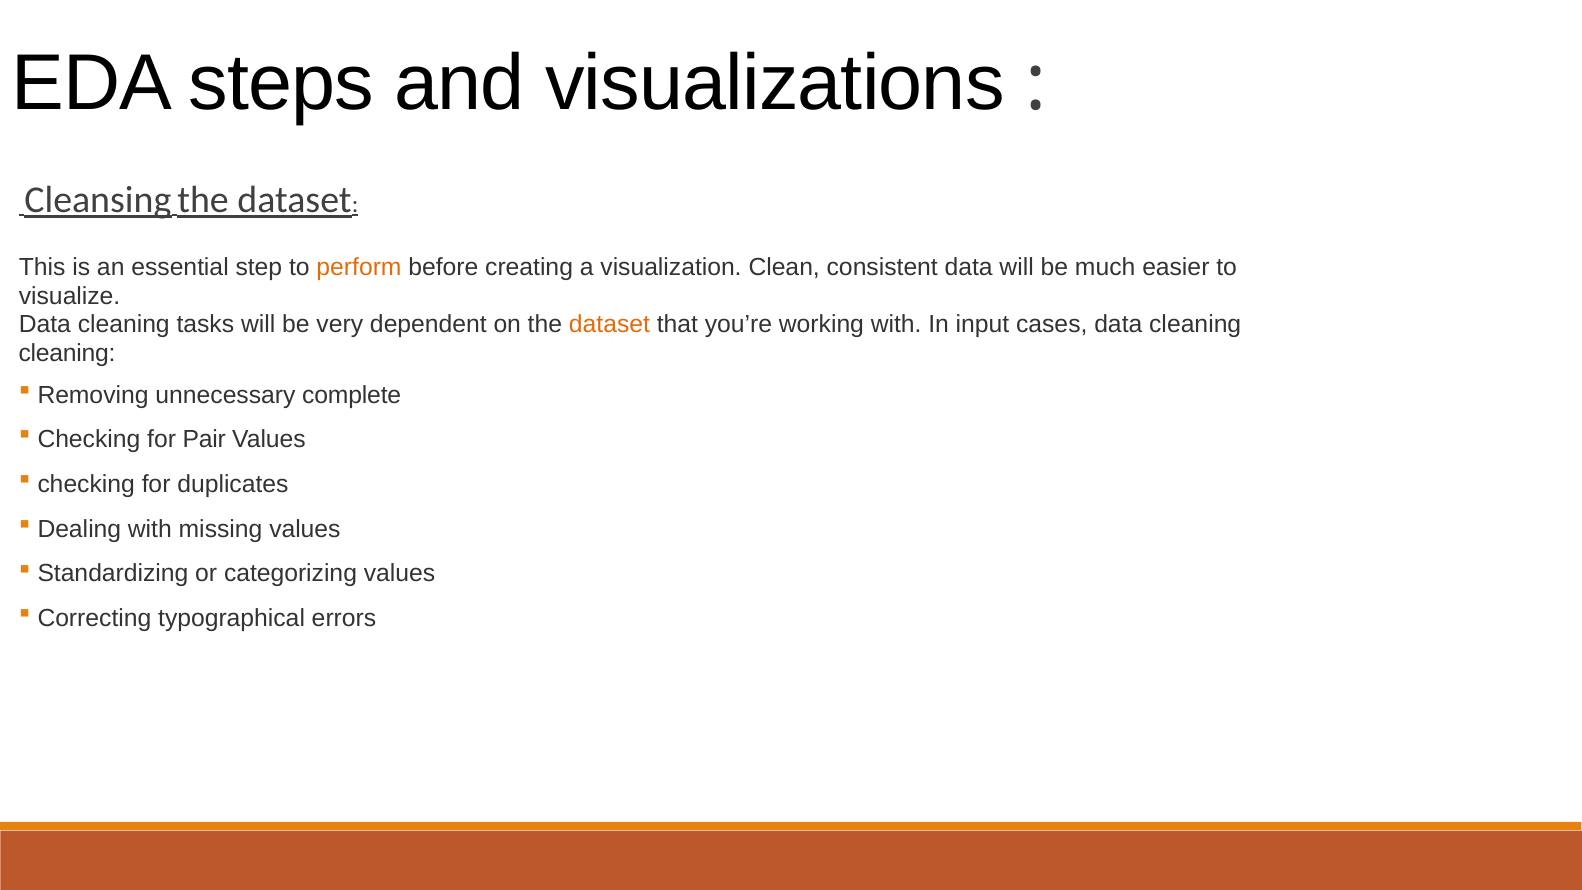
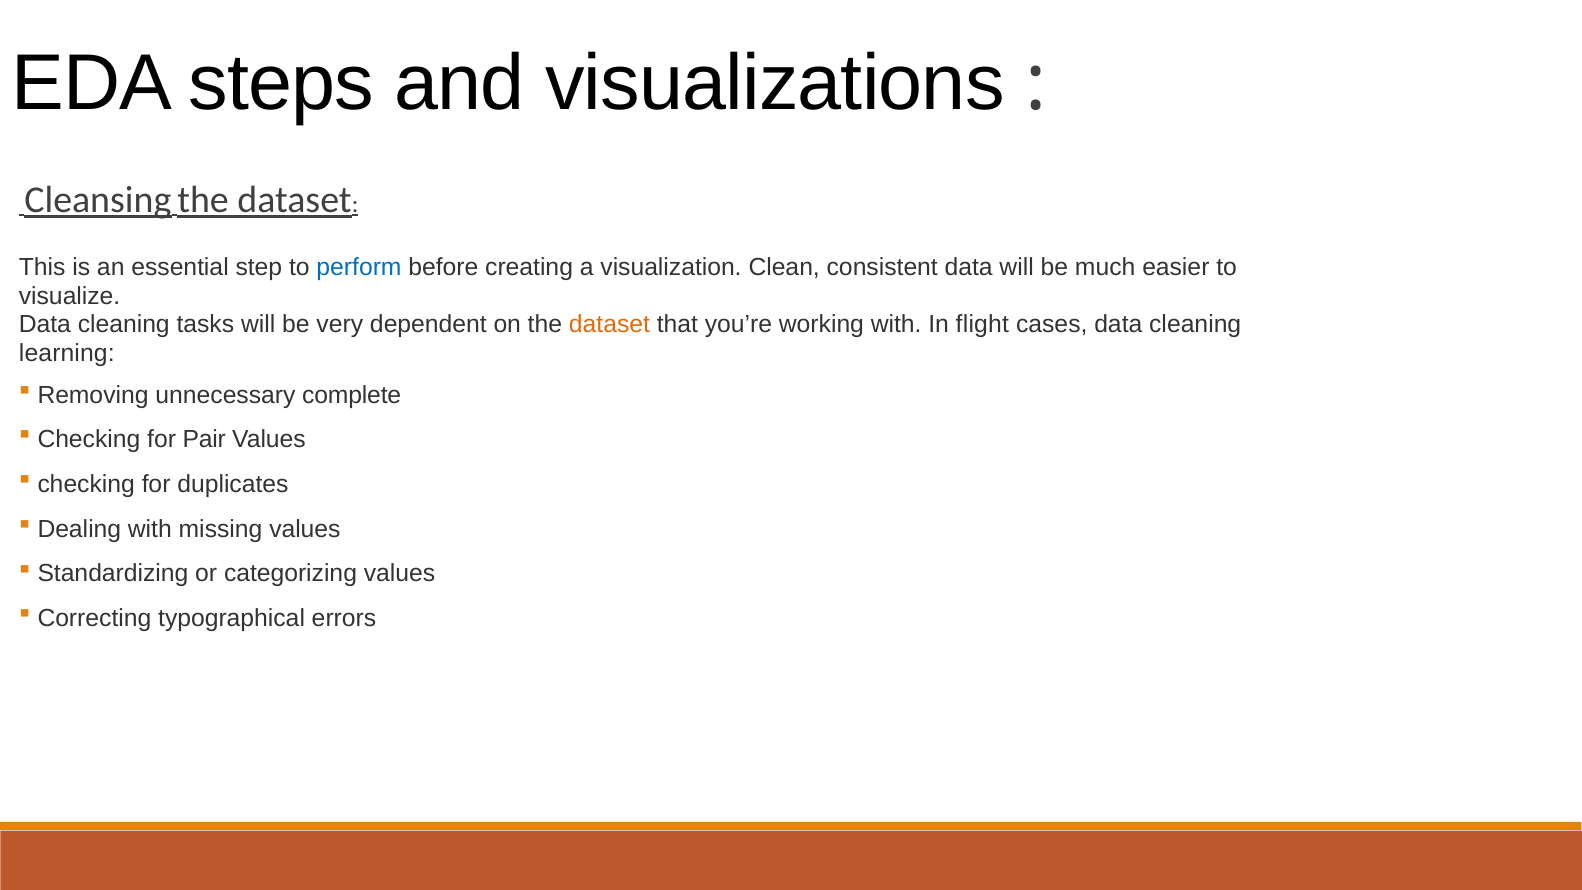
perform colour: orange -> blue (359, 267)
input: input -> flight (982, 324)
cleaning: cleaning -> learning (67, 353)
